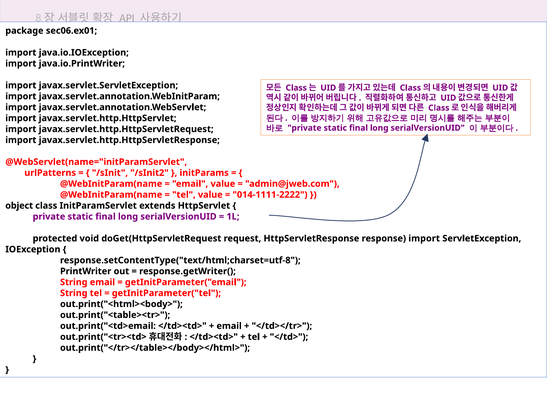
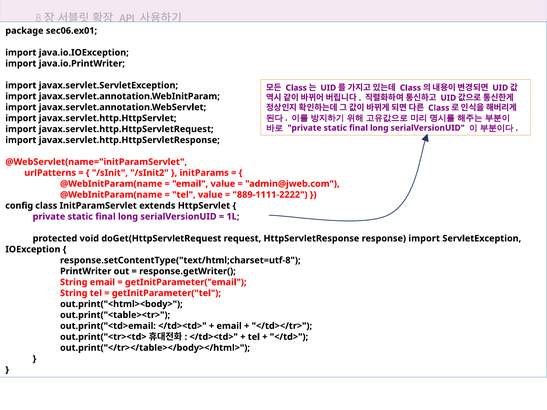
014-1111-2222: 014-1111-2222 -> 889-1111-2222 (270, 195)
object: object -> config (19, 206)
